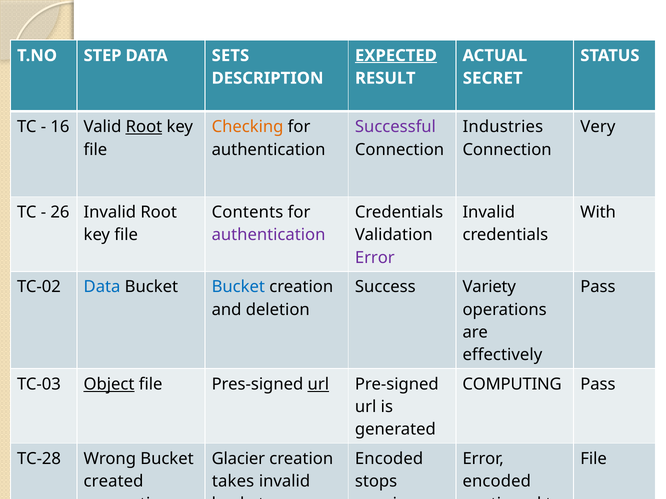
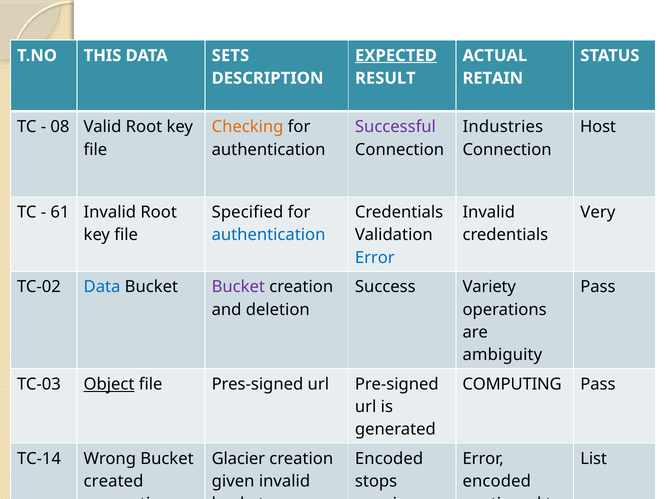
STEP: STEP -> THIS (102, 56)
SECRET: SECRET -> RETAIN (493, 78)
16: 16 -> 08 (60, 127)
Root underline: present -> none (144, 127)
Very: Very -> Host (598, 127)
26: 26 -> 61 (60, 213)
Contents: Contents -> Specified (247, 213)
With: With -> Very (598, 213)
authentication colour: purple -> blue (269, 235)
Error colour: purple -> blue (375, 258)
Bucket colour: blue -> purple (238, 287)
effectively: effectively -> ambiguity (502, 355)
url underline: present -> none (318, 385)
TC-28: TC-28 -> TC-14 (39, 459)
File: File -> List (594, 459)
takes: takes -> given (233, 482)
